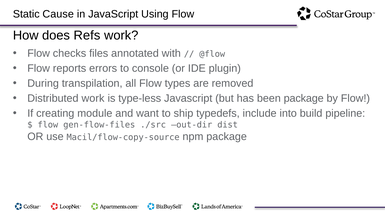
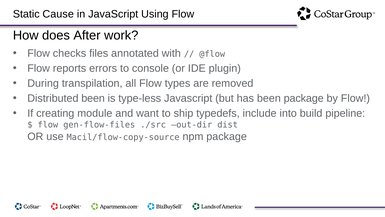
Refs: Refs -> After (87, 35)
Distributed work: work -> been (93, 98)
